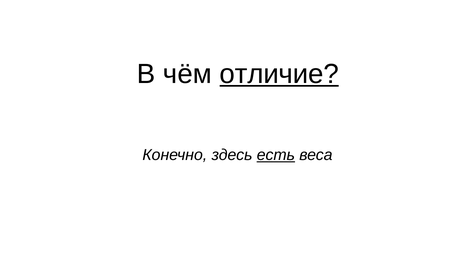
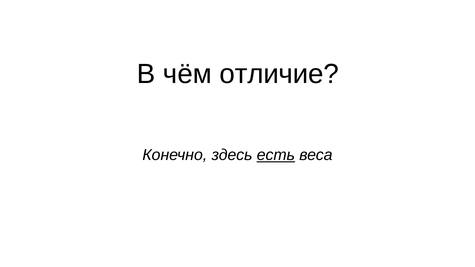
отличие underline: present -> none (279, 74)
